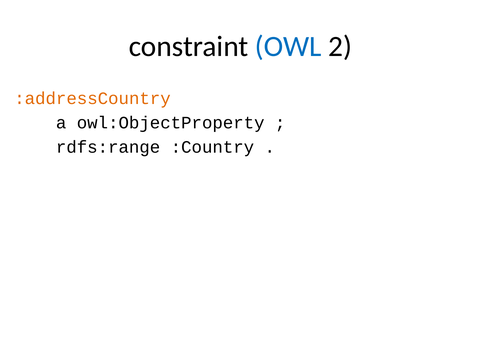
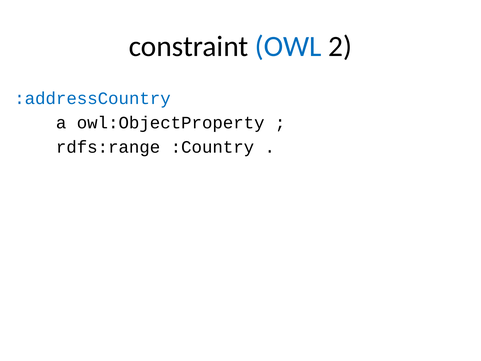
:addressCountry colour: orange -> blue (92, 98)
